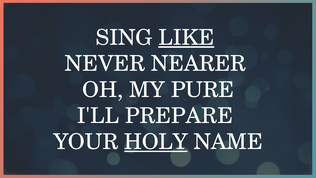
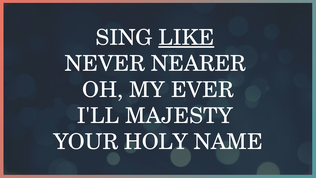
PURE: PURE -> EVER (202, 90)
PREPARE: PREPARE -> MAJESTY (179, 116)
HOLY underline: present -> none (156, 142)
